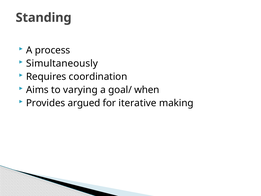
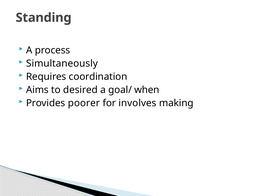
varying: varying -> desired (80, 90)
argued: argued -> poorer (84, 103)
iterative: iterative -> involves (137, 103)
